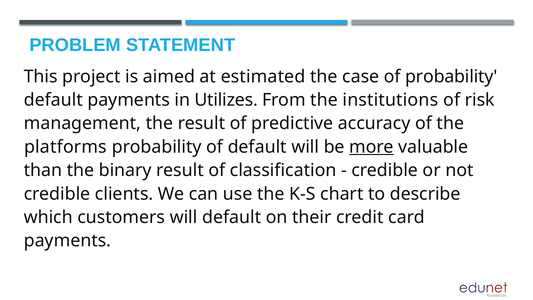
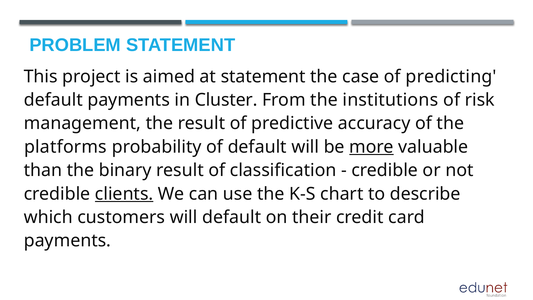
at estimated: estimated -> statement (263, 76)
of probability: probability -> predicting (451, 76)
Utilizes: Utilizes -> Cluster (226, 100)
clients underline: none -> present (124, 194)
